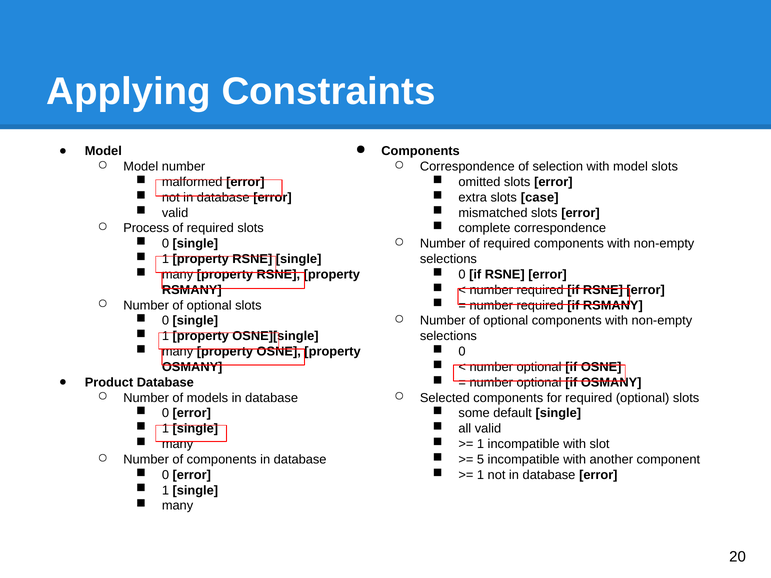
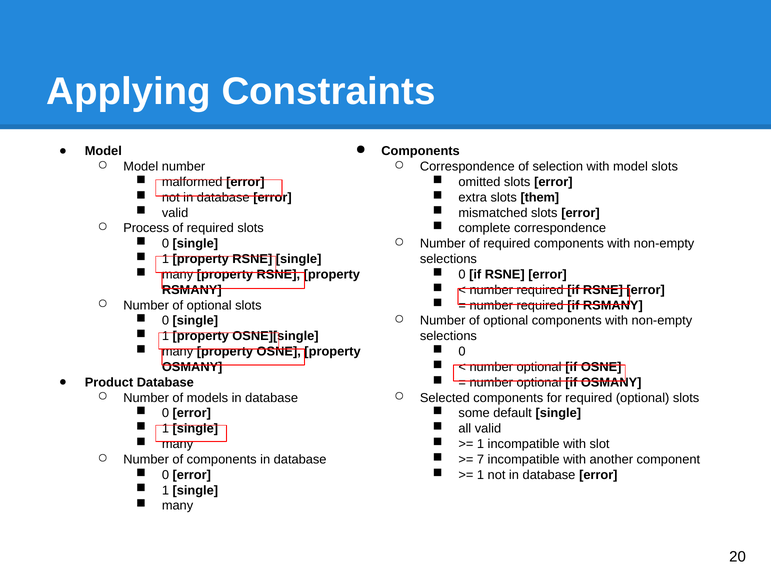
case: case -> them (540, 197)
5: 5 -> 7 (481, 460)
